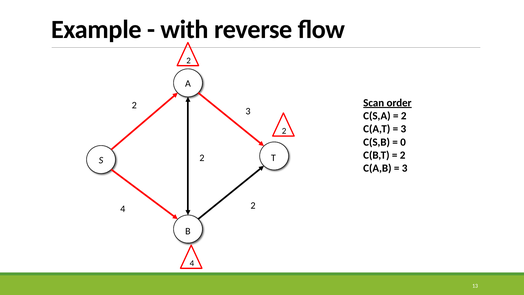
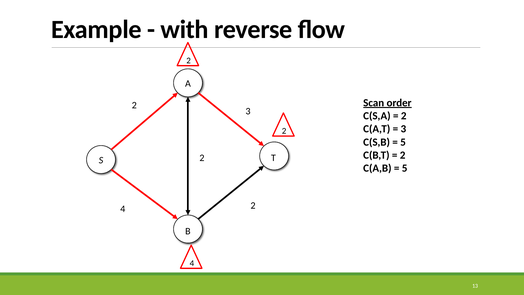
0: 0 -> 5 (403, 142)
3: 3 -> 5 (405, 168)
